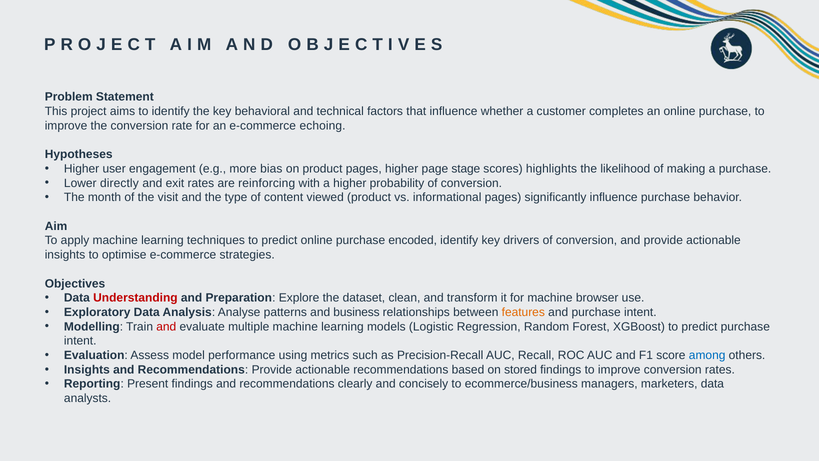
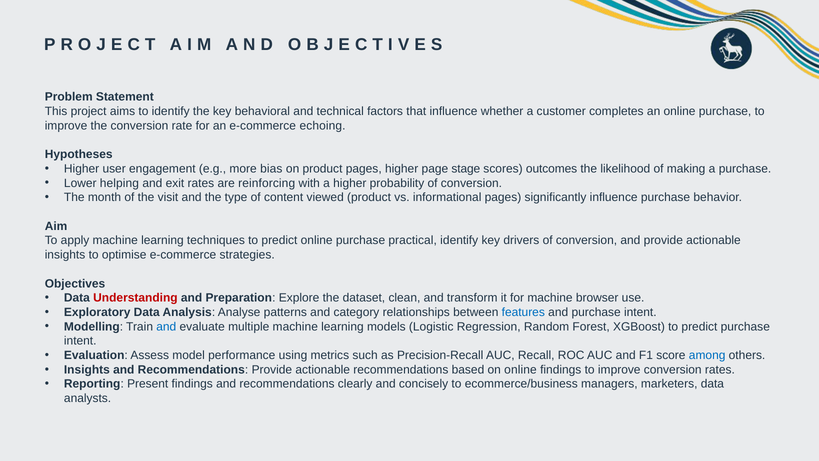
highlights: highlights -> outcomes (552, 169)
directly: directly -> helping (119, 183)
encoded: encoded -> practical (413, 240)
business: business -> category (356, 312)
features colour: orange -> blue (523, 312)
and colour: red -> blue (166, 326)
on stored: stored -> online (520, 369)
